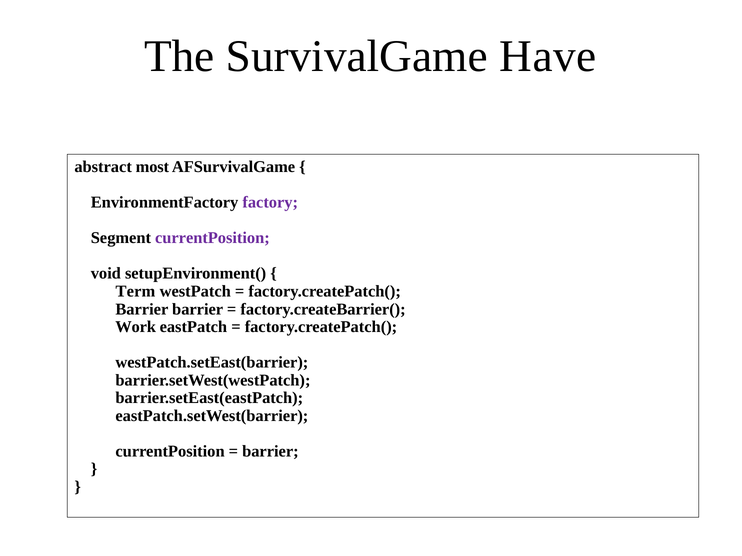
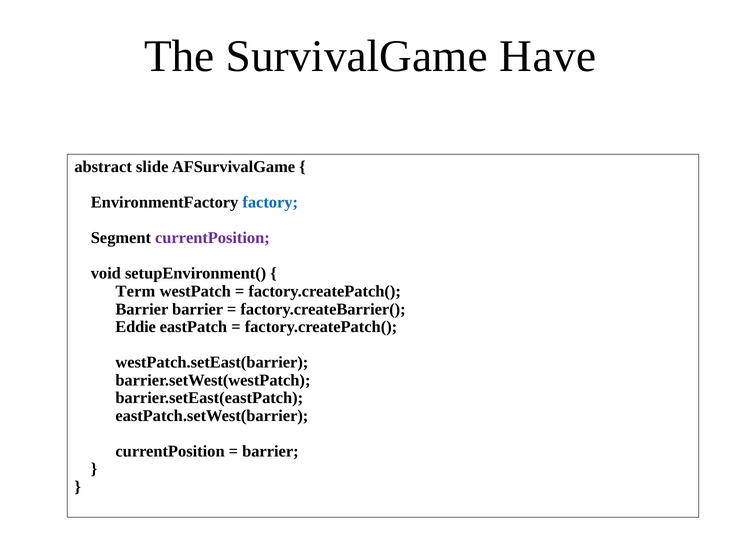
most: most -> slide (152, 167)
factory colour: purple -> blue (270, 203)
Work: Work -> Eddie (136, 327)
